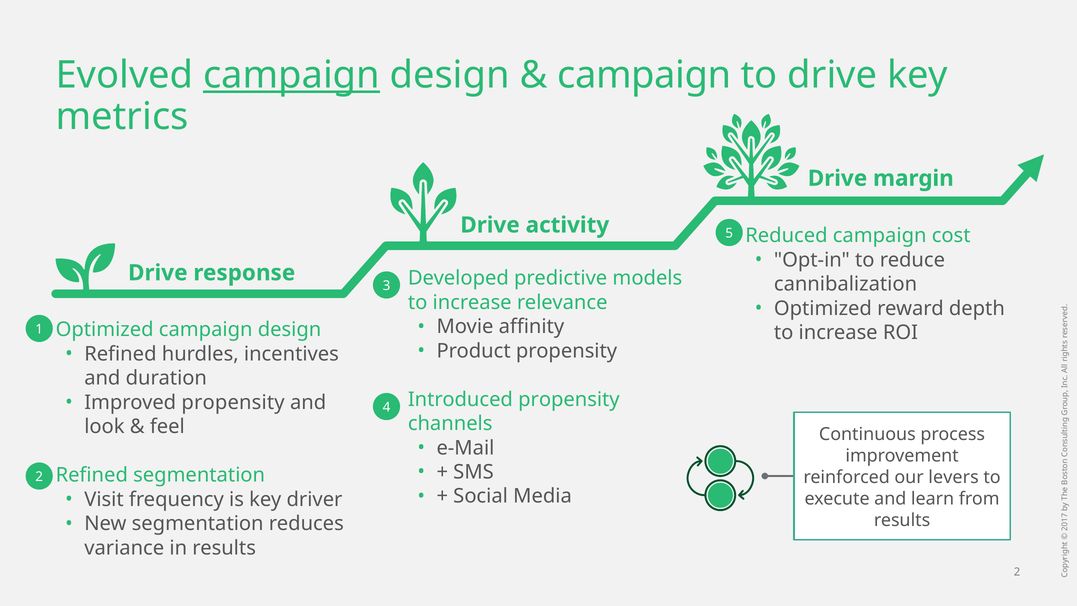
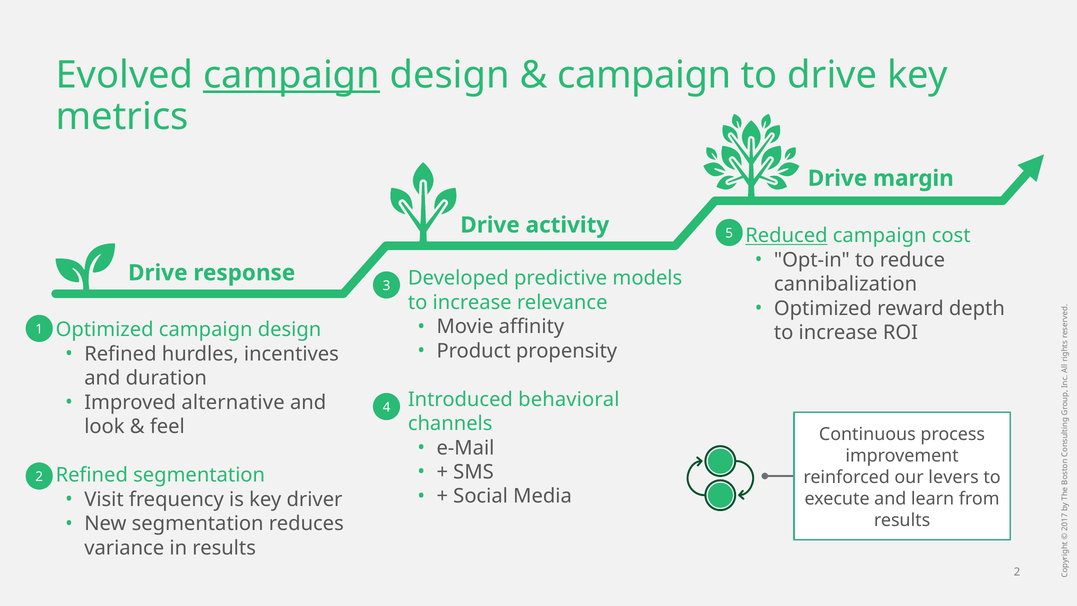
Reduced underline: none -> present (786, 236)
Introduced propensity: propensity -> behavioral (569, 399)
Improved propensity: propensity -> alternative (233, 402)
